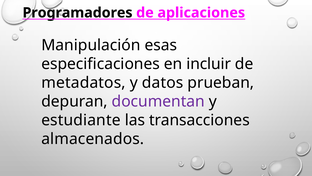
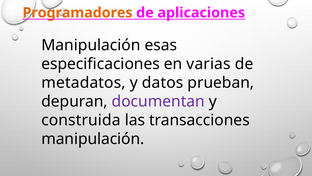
Programadores colour: black -> orange (78, 13)
incluir: incluir -> varias (209, 64)
estudiante: estudiante -> construida (81, 120)
almacenados: almacenados -> manipulación (93, 139)
